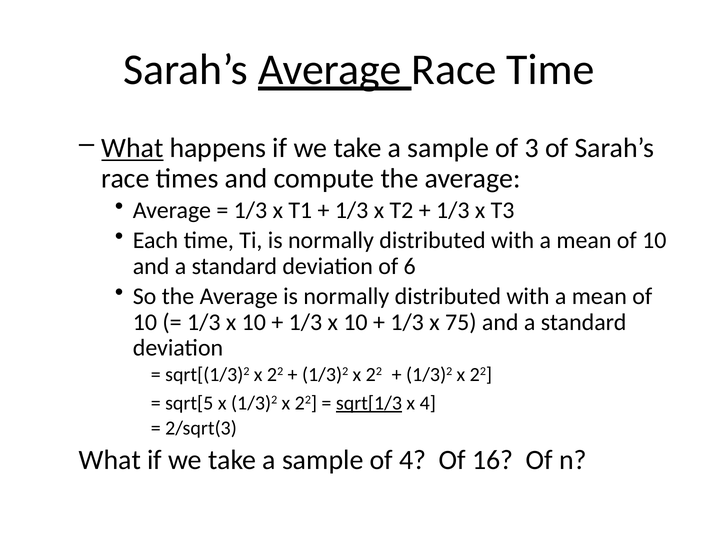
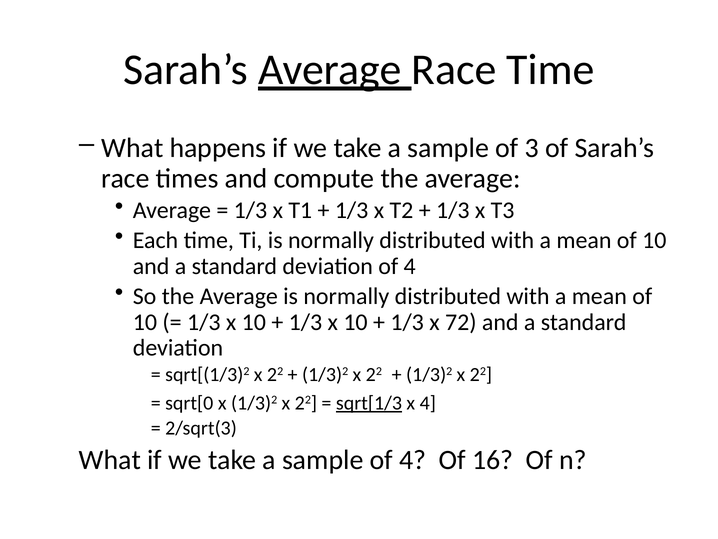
What underline: present -> none (132, 148)
deviation of 6: 6 -> 4 (410, 266)
75: 75 -> 72 (461, 322)
sqrt[5: sqrt[5 -> sqrt[0 (189, 403)
